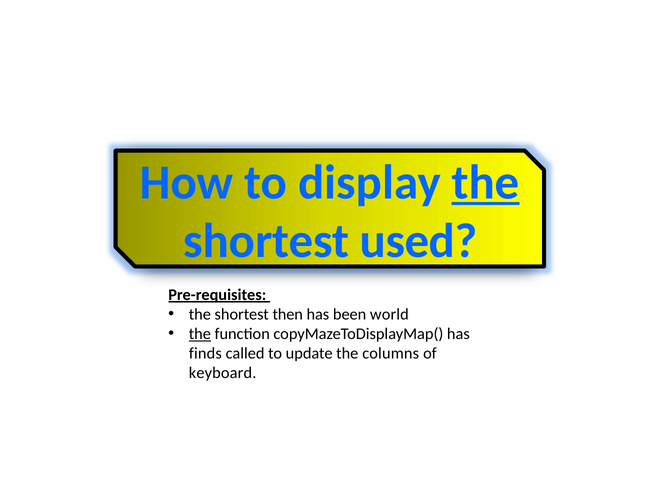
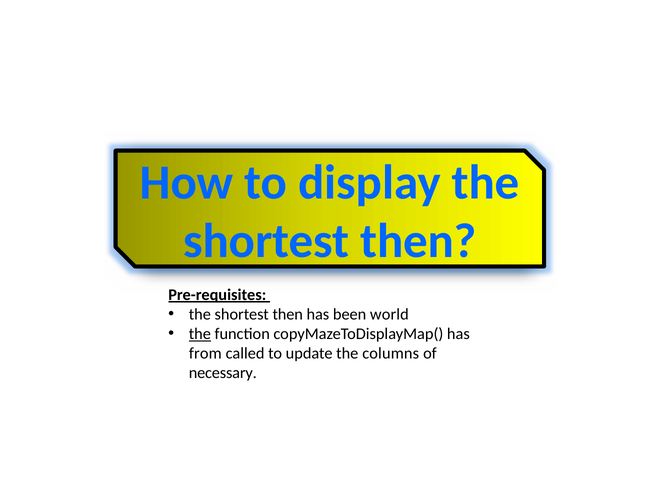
the underline: present -> none (486, 183)
used: used -> then (419, 242)
finds: finds -> from (205, 354)
keyboard: keyboard -> necessary (223, 373)
